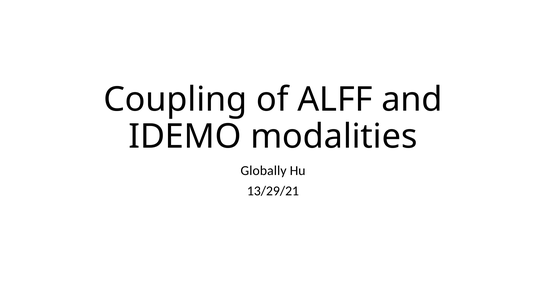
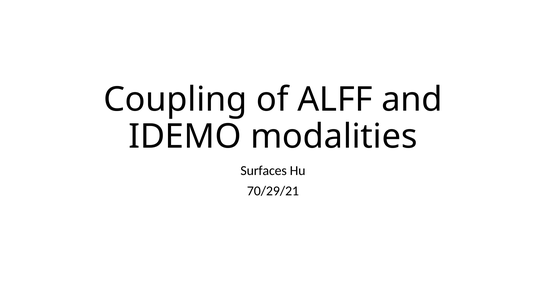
Globally: Globally -> Surfaces (264, 171)
13/29/21: 13/29/21 -> 70/29/21 (273, 191)
